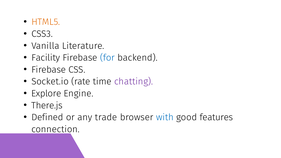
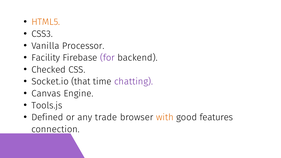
Literature: Literature -> Processor (83, 46)
for colour: blue -> purple (107, 58)
Firebase: Firebase -> Checked (49, 70)
rate: rate -> that (81, 82)
Explore: Explore -> Canvas (46, 94)
There.js: There.js -> Tools.js (47, 105)
with colour: blue -> orange (165, 117)
